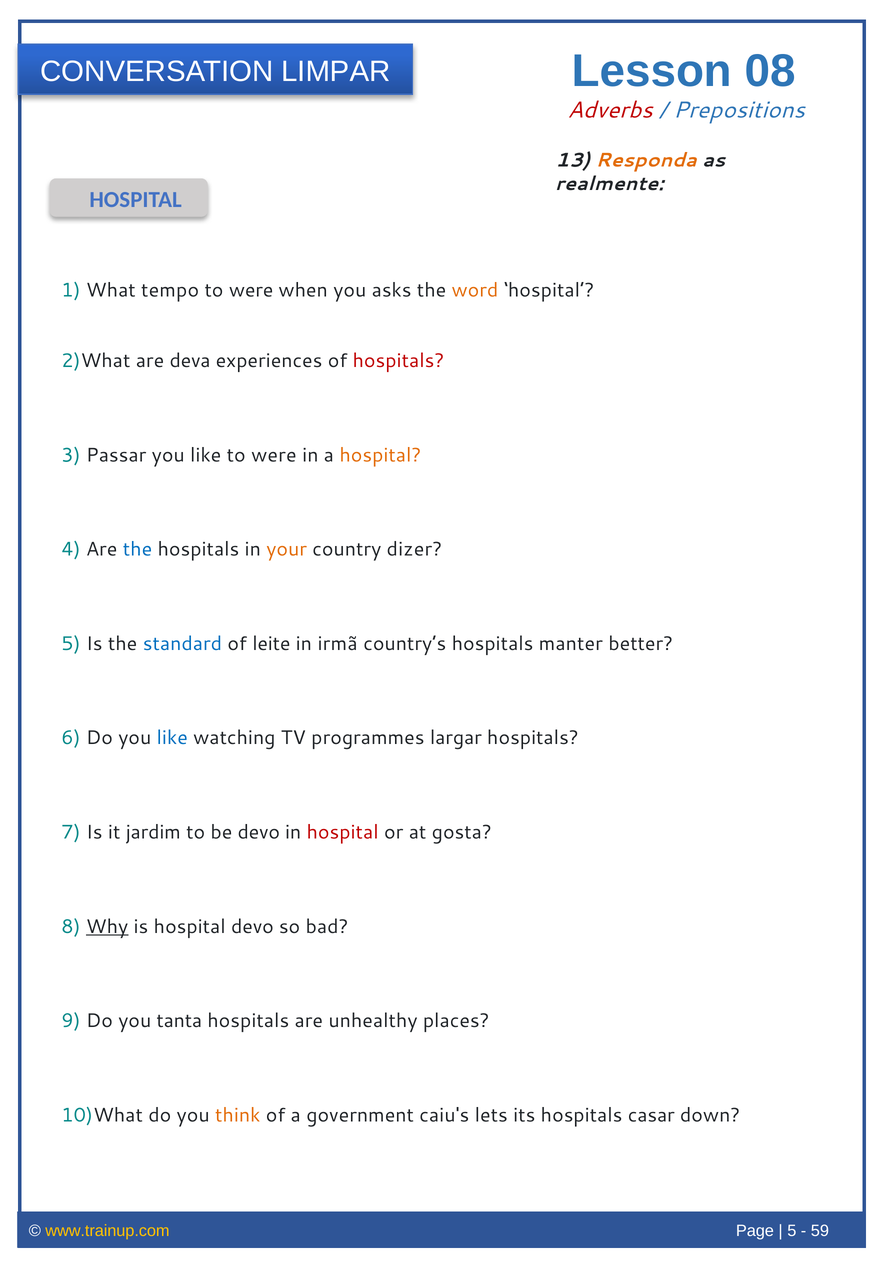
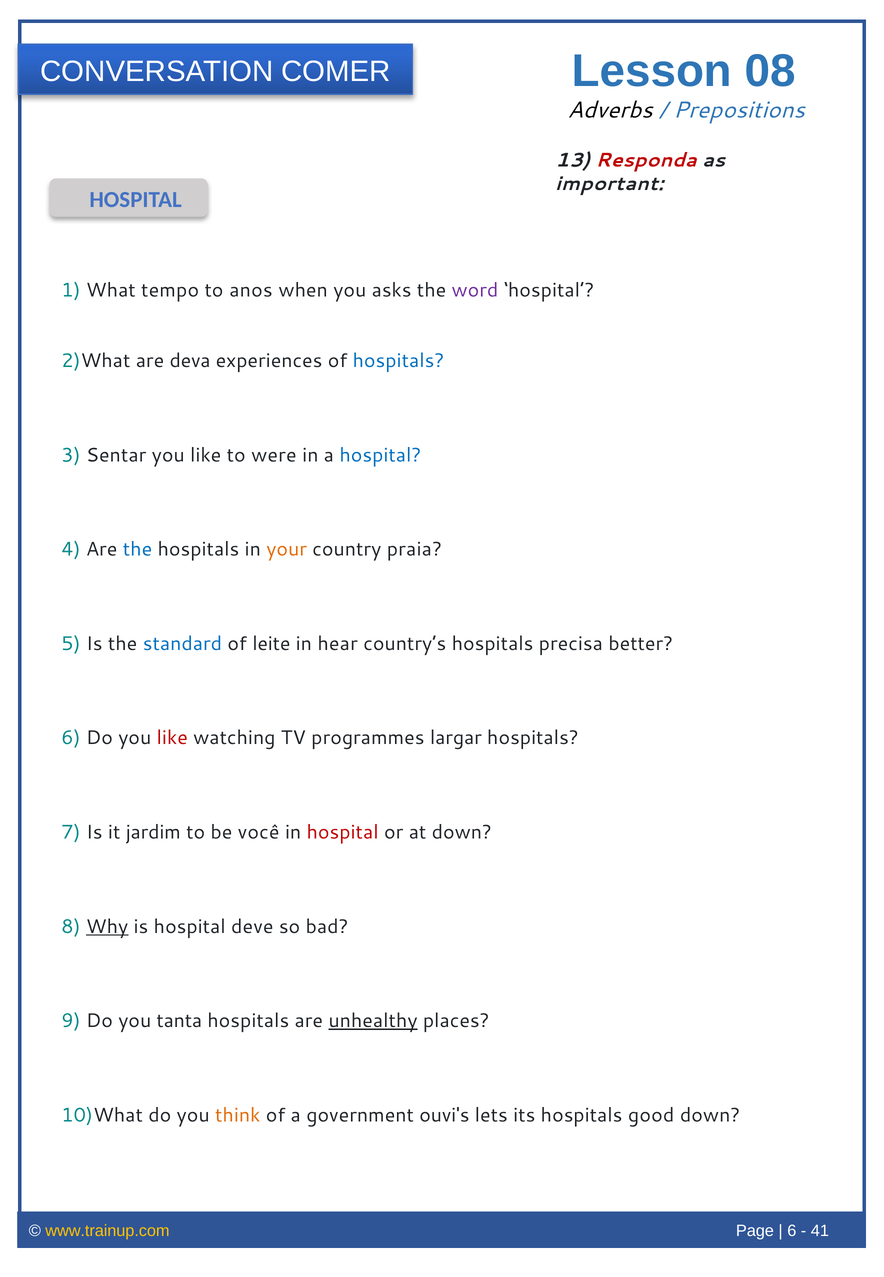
LIMPAR: LIMPAR -> COMER (336, 71)
Adverbs colour: red -> black (610, 110)
Responda colour: orange -> red (646, 160)
realmente: realmente -> important (609, 184)
were: were -> anos (251, 290)
word colour: orange -> purple (475, 290)
hospitals colour: red -> blue (399, 361)
Passar: Passar -> Sentar (116, 455)
hospital colour: orange -> blue (380, 455)
dizer: dizer -> praia (414, 549)
irmã: irmã -> hear (338, 644)
manter: manter -> precisa (571, 644)
like colour: blue -> red (172, 738)
be devo: devo -> você (259, 832)
at gosta: gosta -> down (462, 832)
hospital devo: devo -> deve (252, 926)
unhealthy underline: none -> present (373, 1021)
caiu's: caiu's -> ouvi's (444, 1115)
casar: casar -> good (651, 1115)
5: 5 -> 6 (792, 1231)
59: 59 -> 41 (820, 1231)
